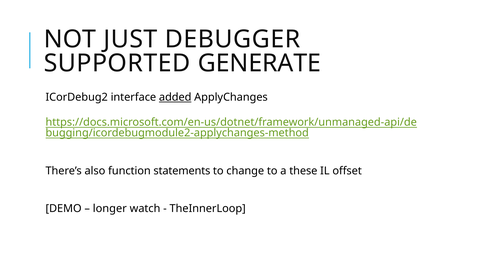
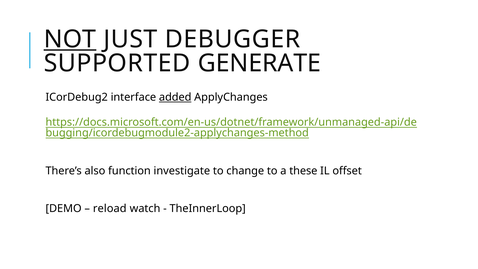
NOT underline: none -> present (70, 39)
statements: statements -> investigate (182, 171)
longer: longer -> reload (110, 208)
